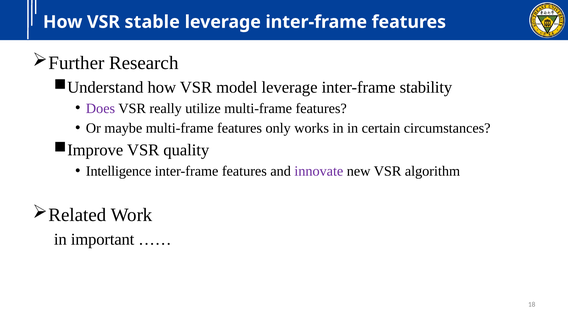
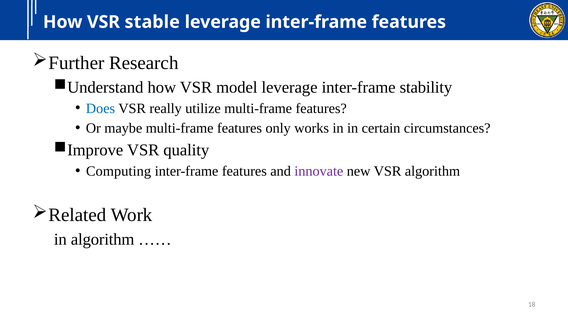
Does colour: purple -> blue (100, 109)
Intelligence: Intelligence -> Computing (119, 172)
in important: important -> algorithm (103, 240)
